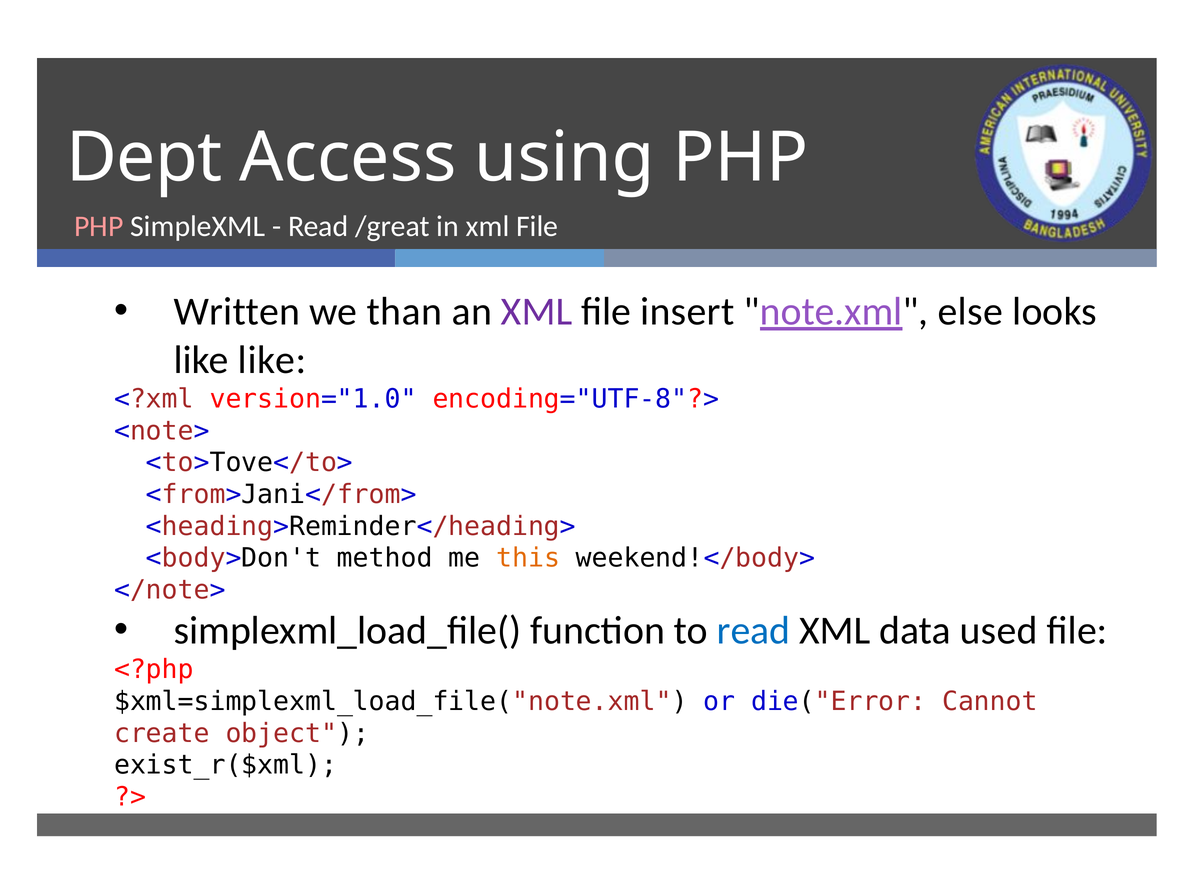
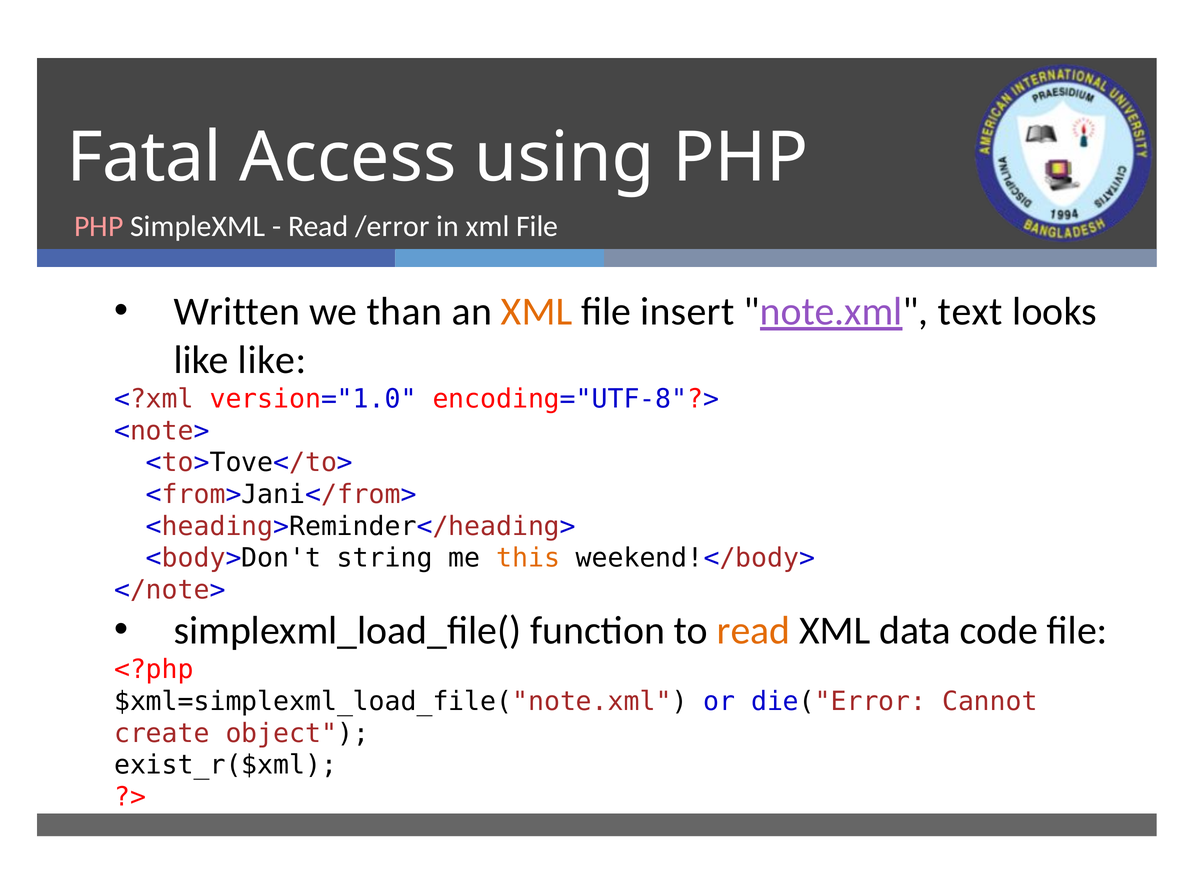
Dept: Dept -> Fatal (144, 158)
/great: /great -> /error (392, 226)
XML colour: purple -> orange (537, 311)
else: else -> text (970, 311)
method: method -> string (385, 558)
read colour: blue -> orange (753, 630)
used: used -> code (999, 630)
